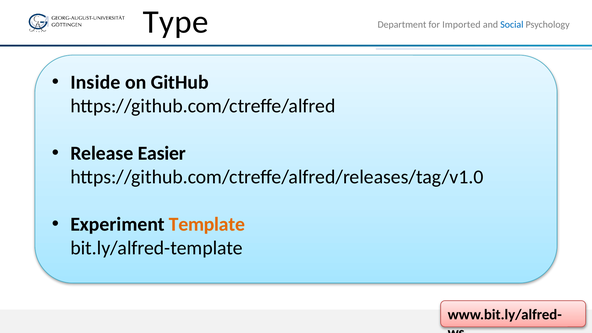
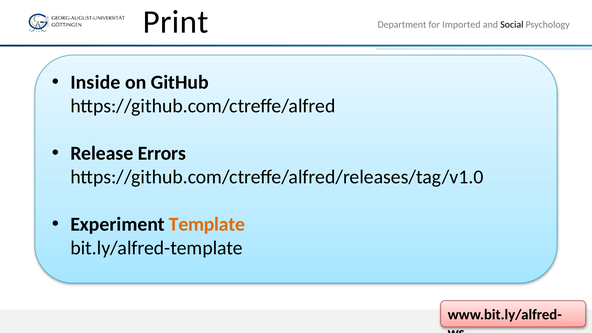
Type: Type -> Print (176, 22)
Social colour: blue -> black (512, 25)
Easier: Easier -> Errors (162, 153)
